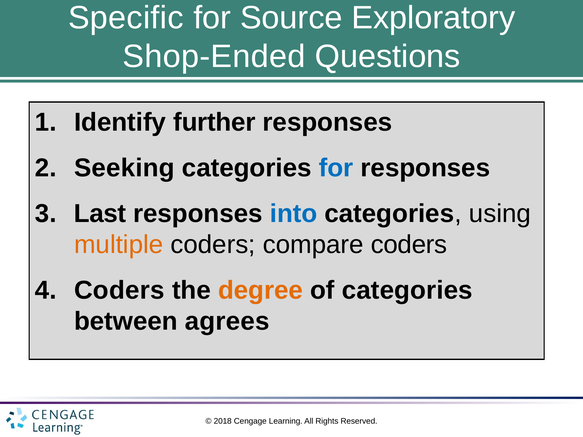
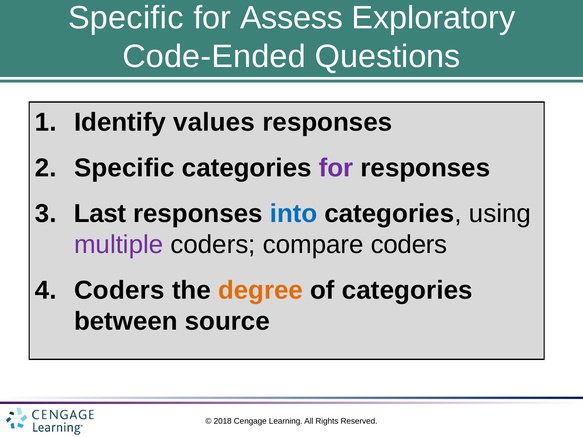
Source: Source -> Assess (291, 18)
Shop-Ended: Shop-Ended -> Code-Ended (214, 57)
further: further -> values (214, 122)
Seeking: Seeking -> Specific (124, 168)
for colour: blue -> purple (336, 168)
multiple colour: orange -> purple (119, 245)
agrees: agrees -> source (227, 322)
